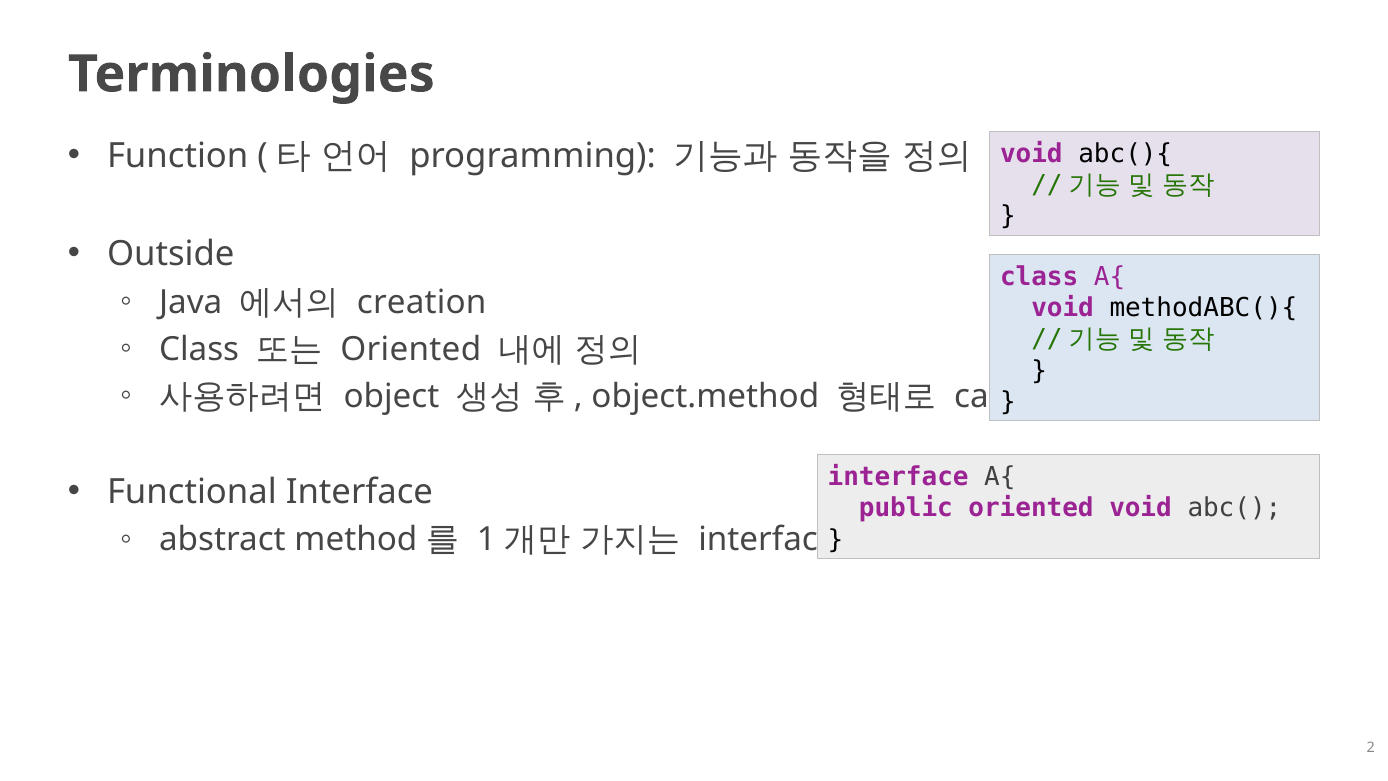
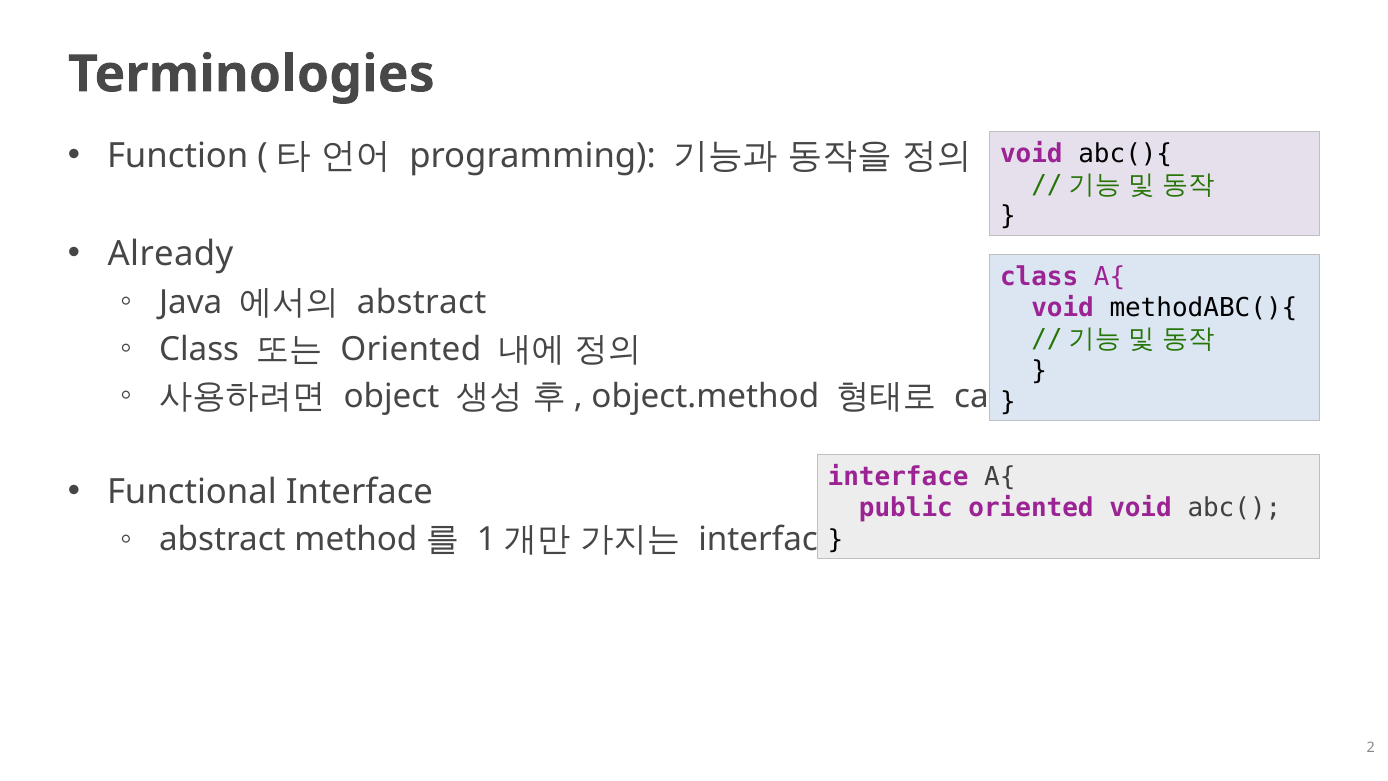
Outside: Outside -> Already (171, 254)
creation: creation -> abstract (422, 302)
